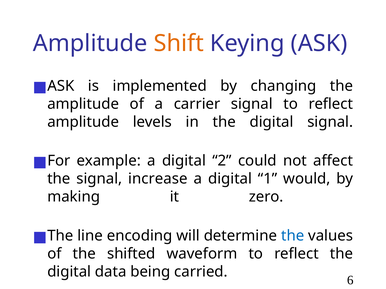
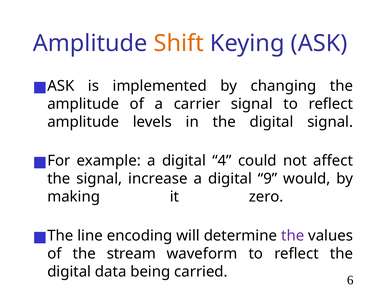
2: 2 -> 4 (222, 161)
1: 1 -> 9 (268, 179)
the colour: blue -> purple (293, 236)
shifted: shifted -> stream (131, 254)
